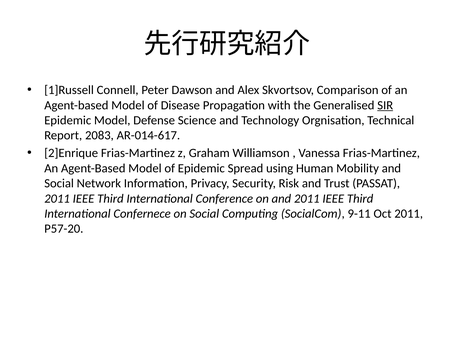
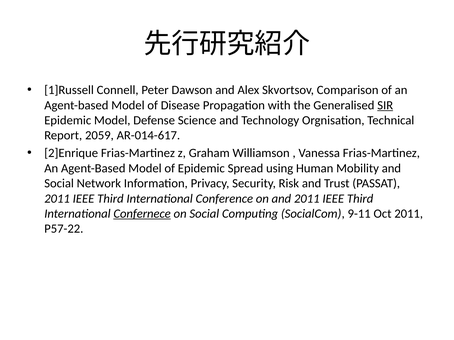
2083: 2083 -> 2059 (99, 136)
Confernece underline: none -> present (142, 214)
P57-20: P57-20 -> P57-22 (64, 229)
